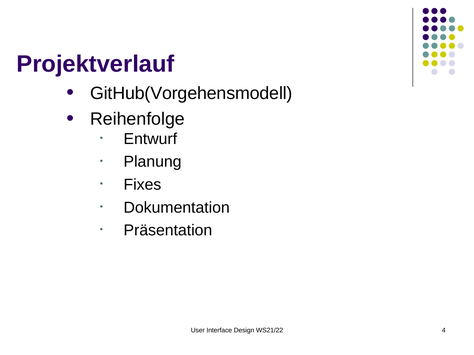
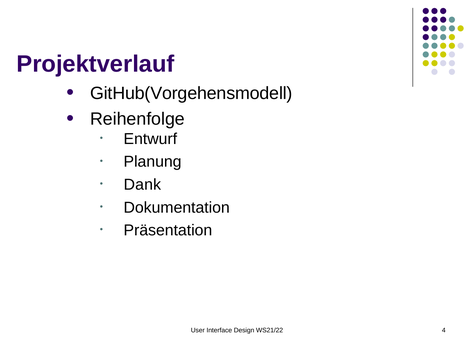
Fixes: Fixes -> Dank (142, 185)
